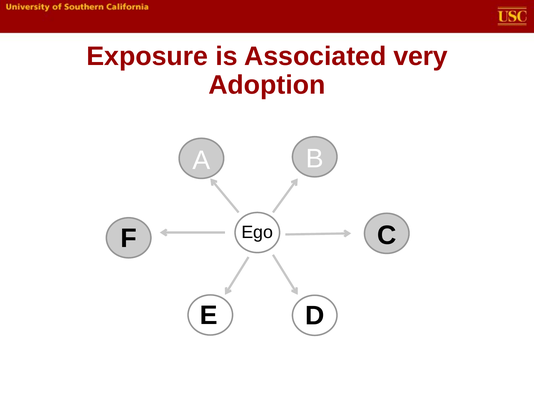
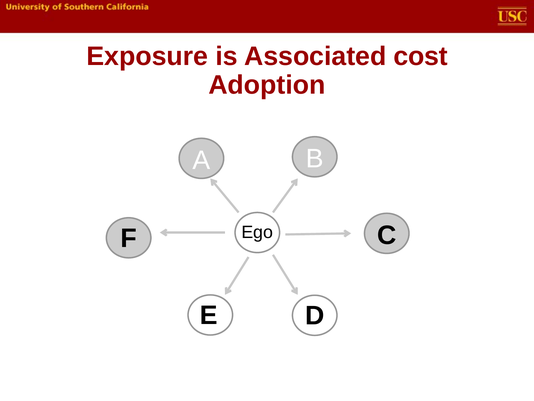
very: very -> cost (421, 56)
